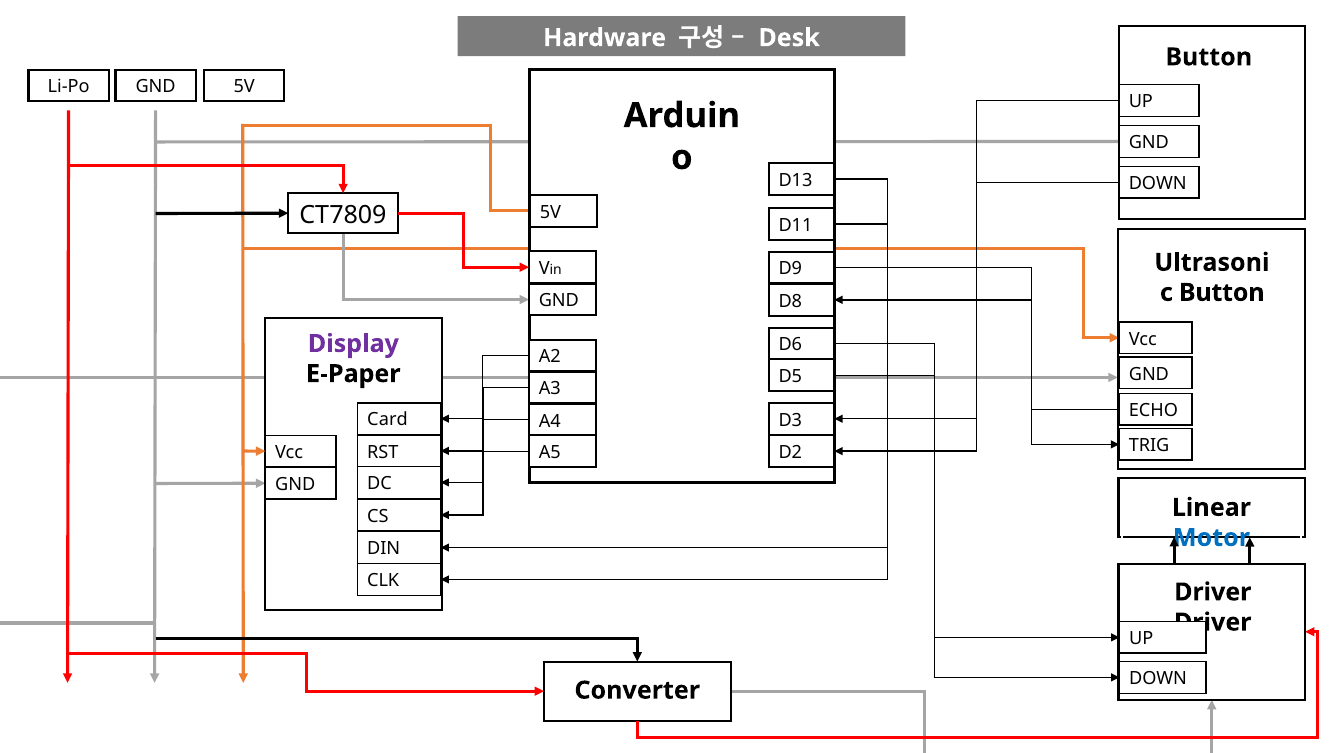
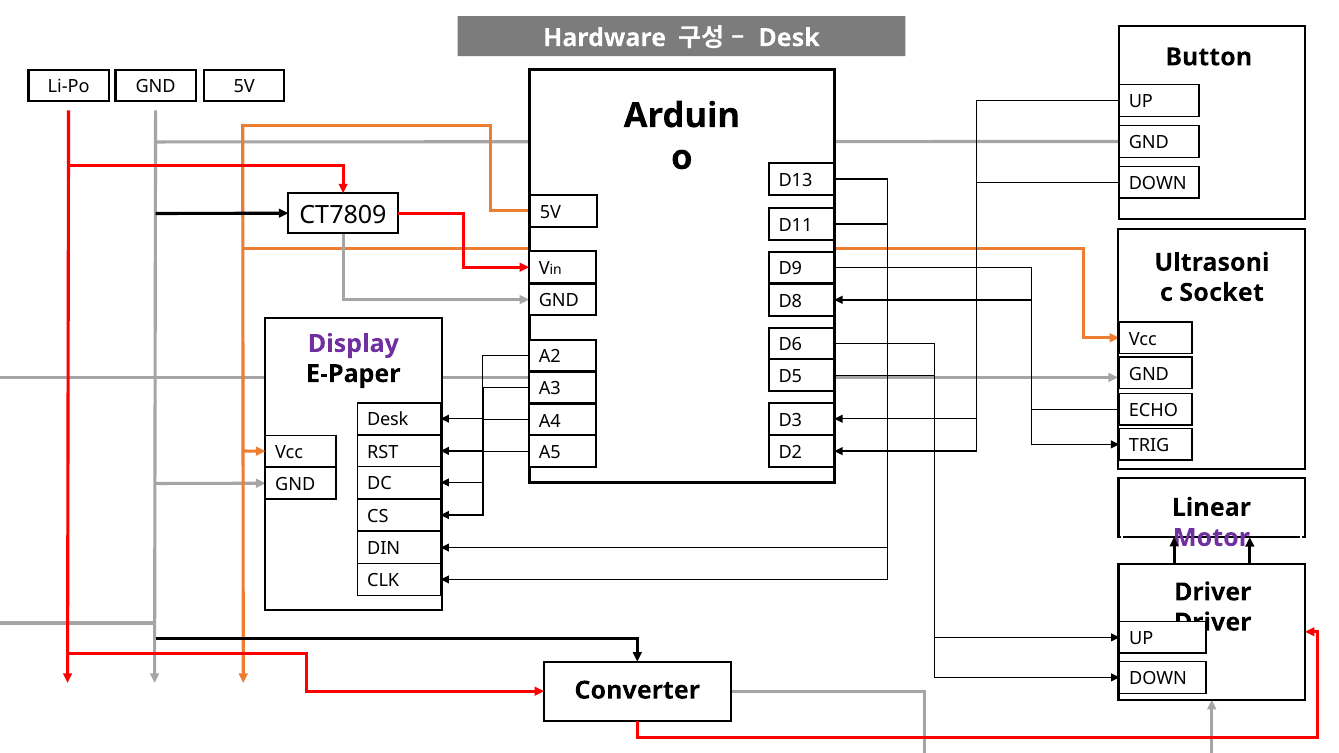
Button: Button -> Socket (1222, 293)
Card: Card -> Desk (388, 420)
Motor colour: blue -> purple (1211, 538)
